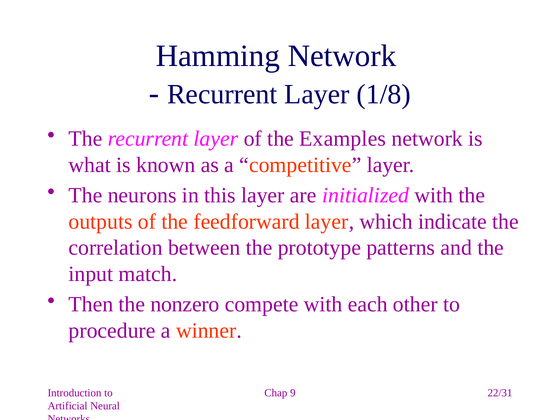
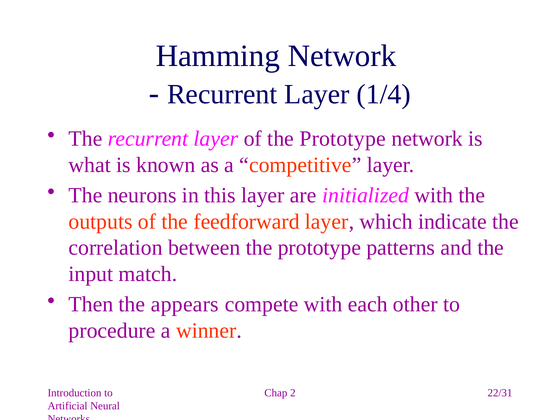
1/8: 1/8 -> 1/4 (384, 94)
of the Examples: Examples -> Prototype (343, 139)
nonzero: nonzero -> appears (185, 304)
9: 9 -> 2 (293, 393)
